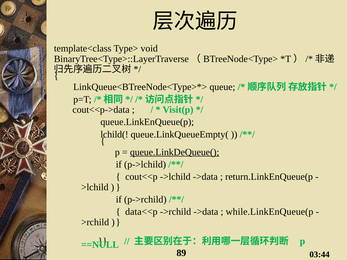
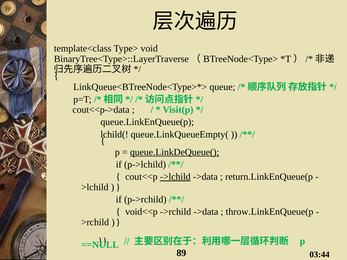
->lchild underline: none -> present (175, 177)
data<<p: data<<p -> void<<p (141, 212)
while.LinkEnQueue(p: while.LinkEnQueue(p -> throw.LinkEnQueue(p (270, 212)
